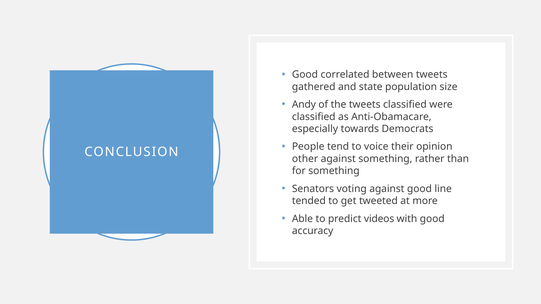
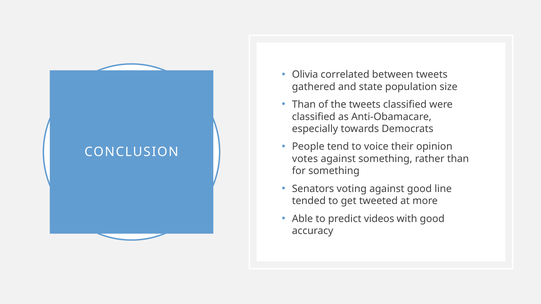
Good: Good -> Olivia (305, 75)
Andy: Andy -> Than (304, 105)
other: other -> votes (305, 159)
